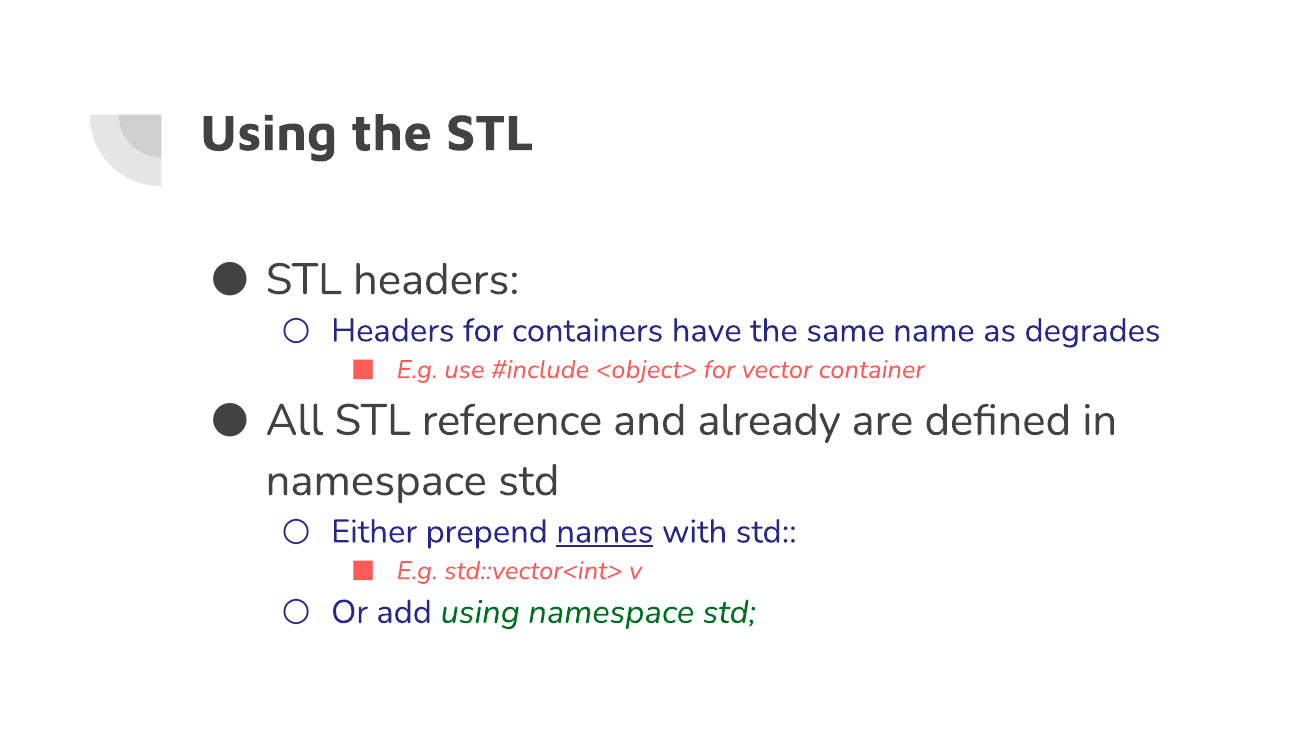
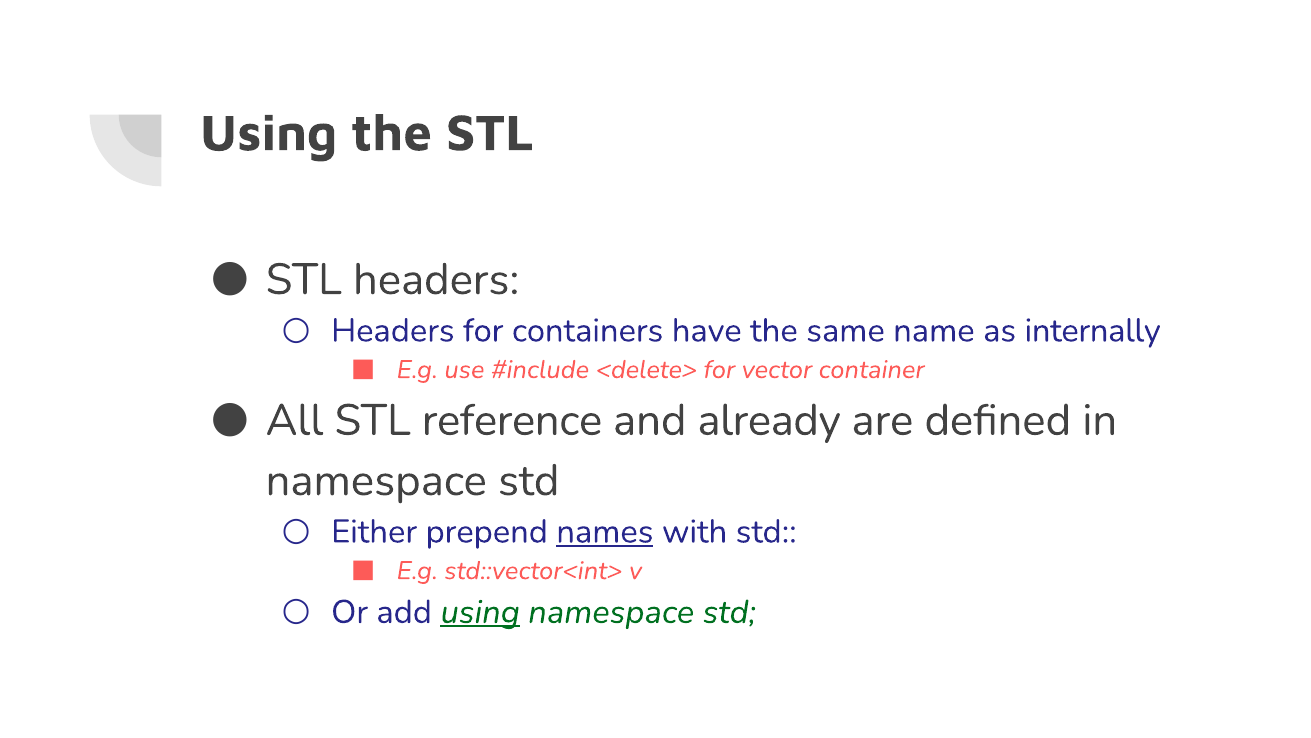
degrades: degrades -> internally (1093, 330)
<object>: <object> -> <delete> (646, 369)
using underline: none -> present (480, 612)
